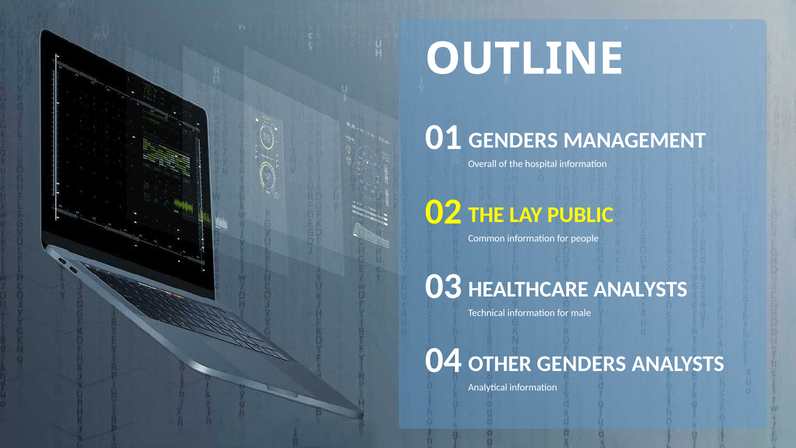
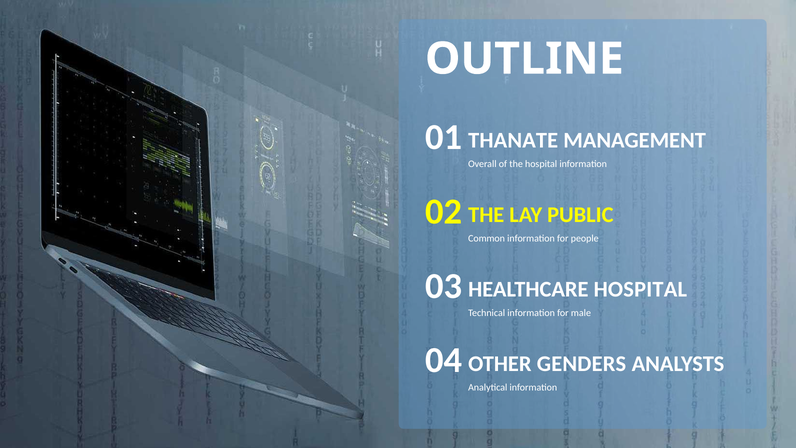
GENDERS: GENDERS -> THANATE (513, 140)
HEALTHCARE ANALYSTS: ANALYSTS -> HOSPITAL (640, 289)
